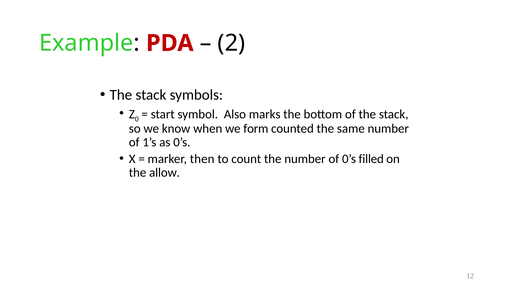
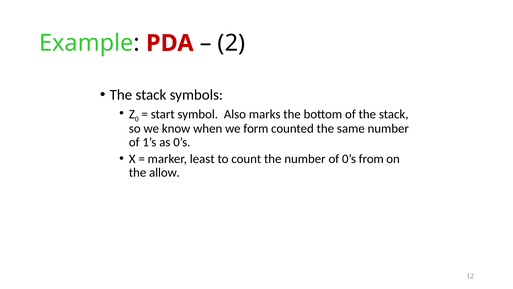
then: then -> least (202, 159)
filled: filled -> from (371, 159)
